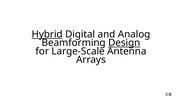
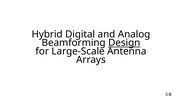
Hybrid underline: present -> none (47, 34)
